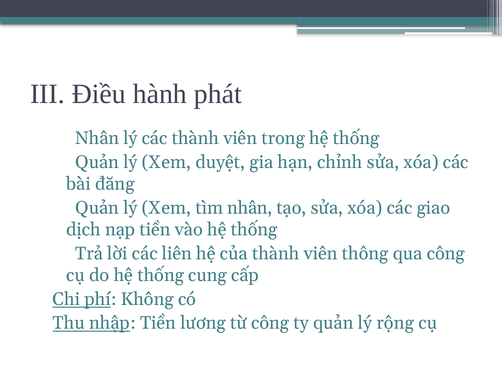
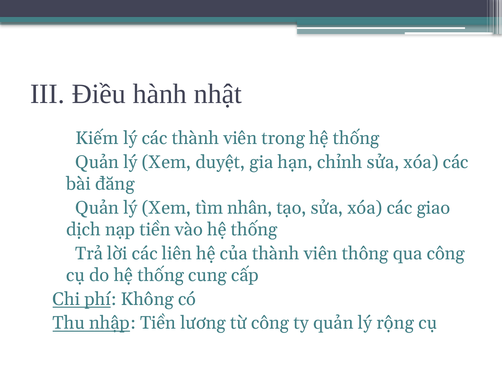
phát: phát -> nhật (218, 94)
Nhân: Nhân -> Kiếm (97, 138)
